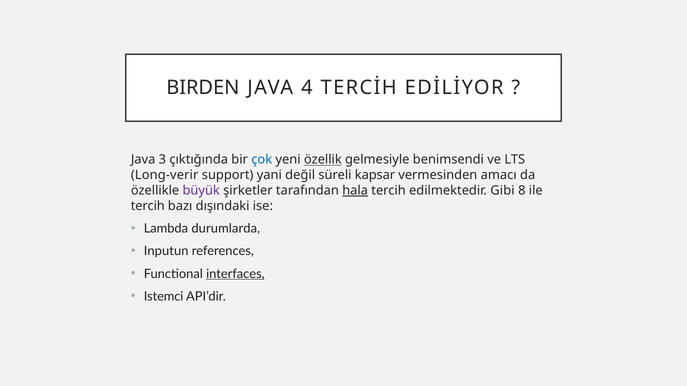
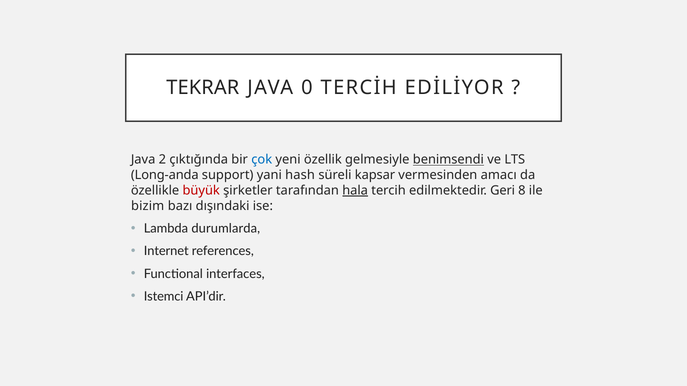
BIRDEN: BIRDEN -> TEKRAR (203, 88)
4: 4 -> 0 (307, 88)
3: 3 -> 2 (162, 160)
özellik underline: present -> none (323, 160)
benimsendi underline: none -> present (448, 160)
Long-verir: Long-verir -> Long-anda (165, 175)
değil: değil -> hash (300, 175)
büyük colour: purple -> red (201, 191)
Gibi: Gibi -> Geri (503, 191)
tercih: tercih -> bizim (148, 206)
Inputun: Inputun -> Internet (166, 251)
interfaces underline: present -> none (235, 274)
